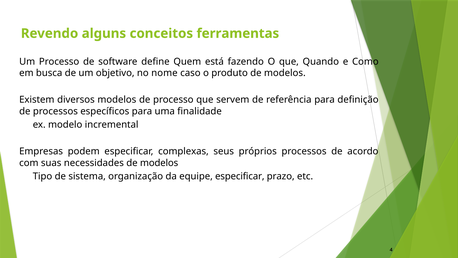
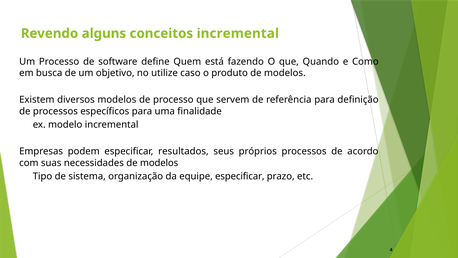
conceitos ferramentas: ferramentas -> incremental (238, 33)
nome: nome -> utilize (165, 73)
complexas: complexas -> resultados (183, 151)
